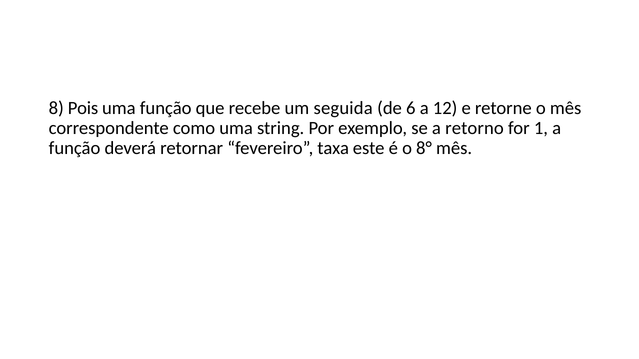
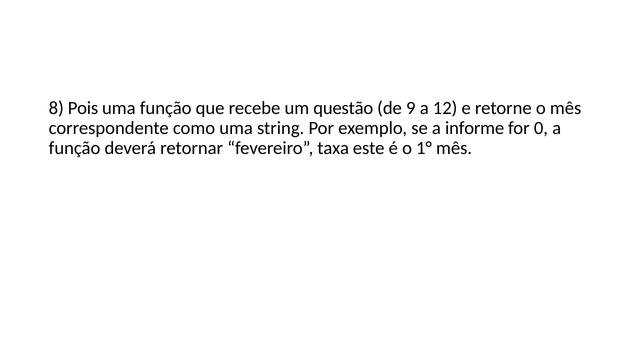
seguida: seguida -> questão (343, 108)
6: 6 -> 9 (411, 108)
retorno: retorno -> informe (475, 128)
1: 1 -> 0 (541, 128)
8°: 8° -> 1° (424, 148)
